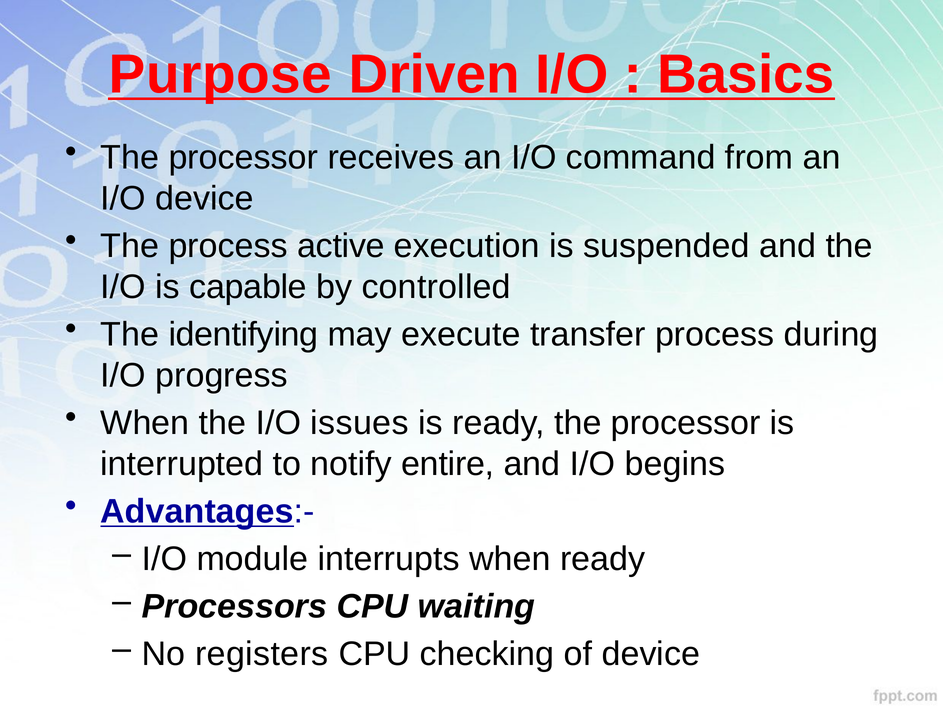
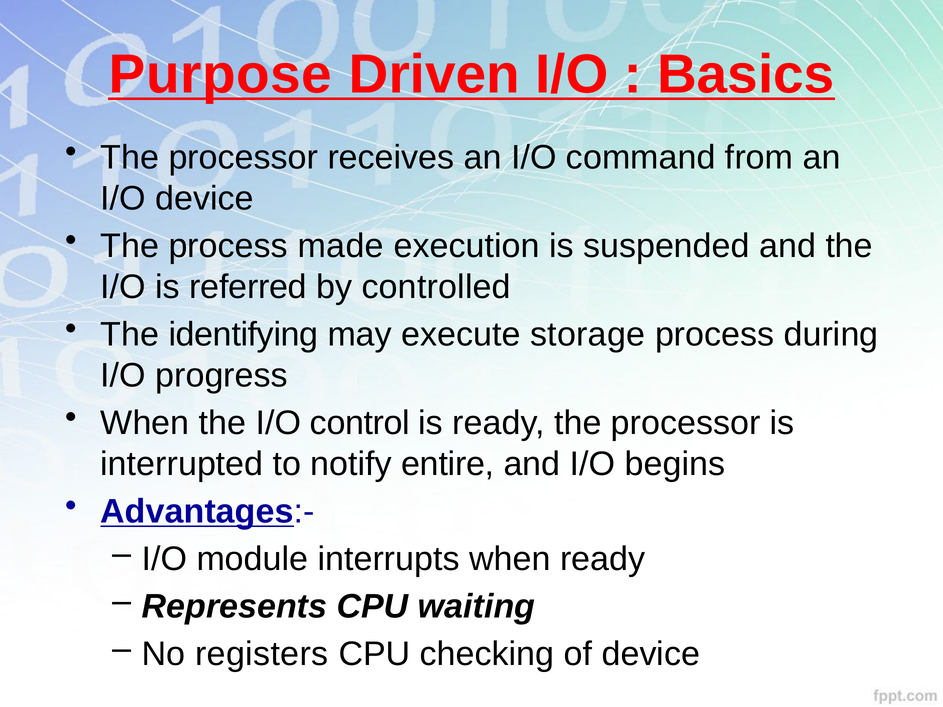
active: active -> made (341, 246)
capable: capable -> referred (248, 287)
transfer: transfer -> storage (588, 335)
issues: issues -> control (360, 423)
Processors: Processors -> Represents (234, 607)
